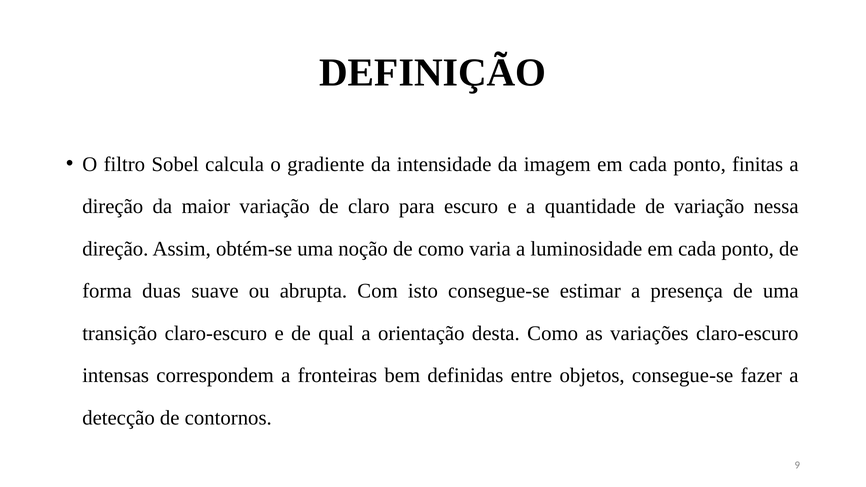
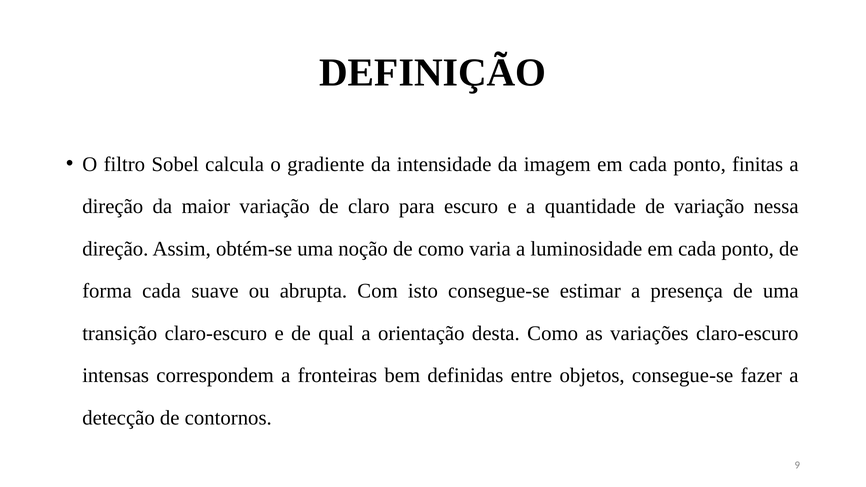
forma duas: duas -> cada (161, 291)
